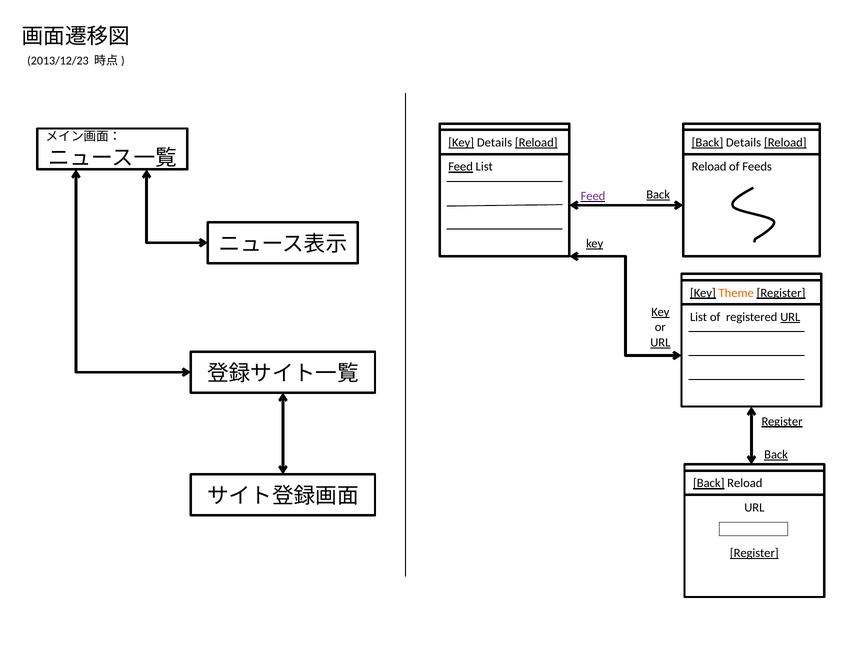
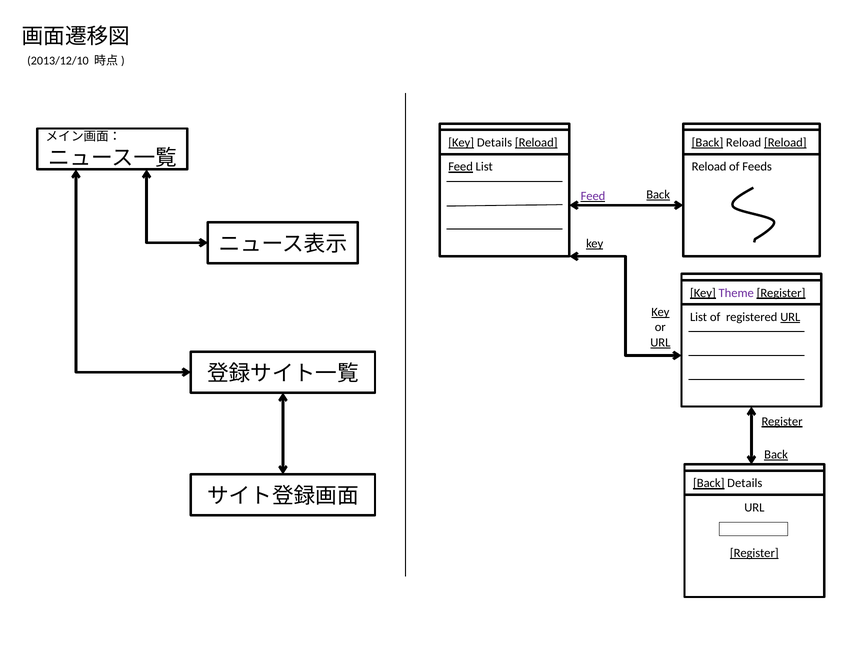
2013/12/23: 2013/12/23 -> 2013/12/10 (58, 61)
Back Details: Details -> Reload (744, 143)
Theme colour: orange -> purple (736, 293)
Back Reload: Reload -> Details (745, 484)
